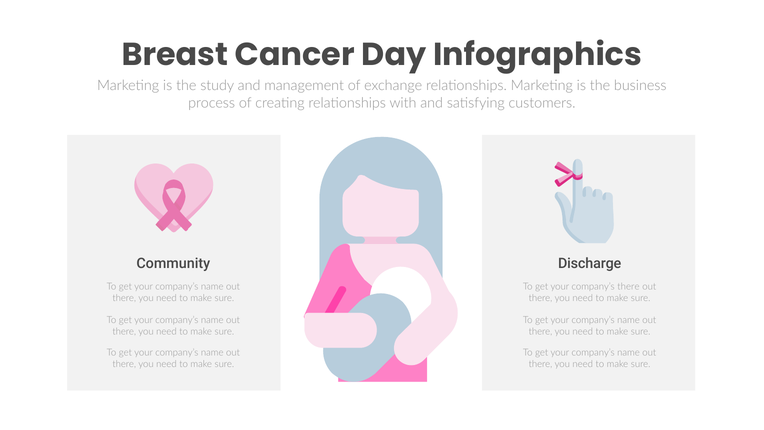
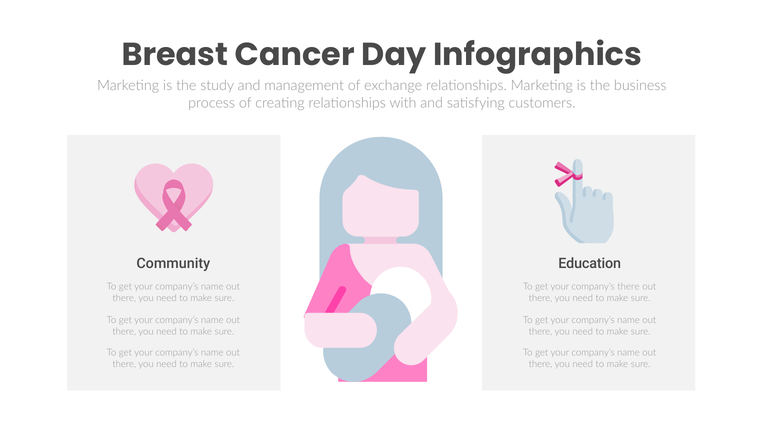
Discharge: Discharge -> Education (590, 263)
